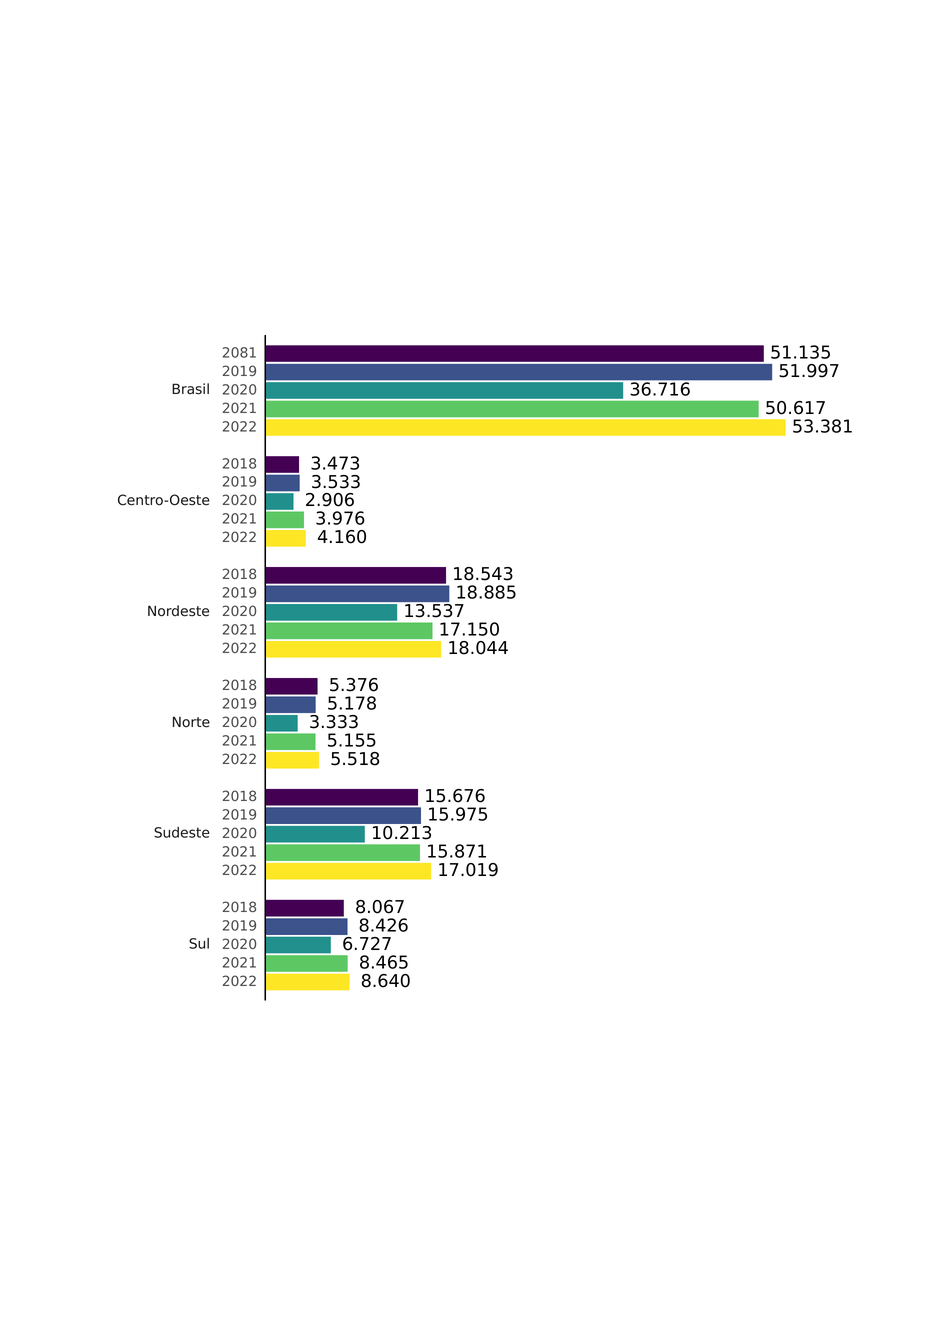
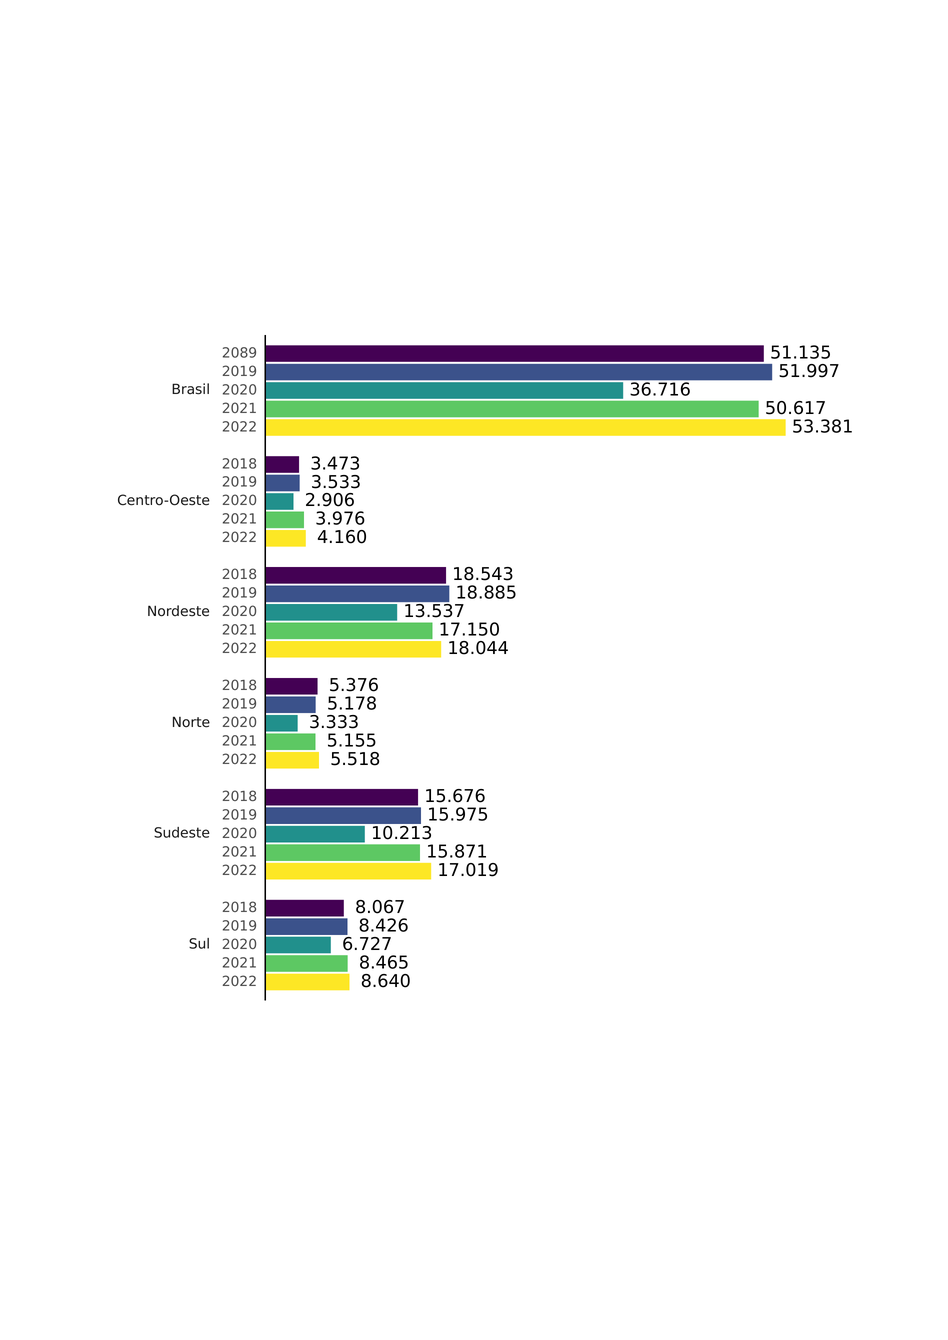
2081: 2081 -> 2089 (240, 353)
